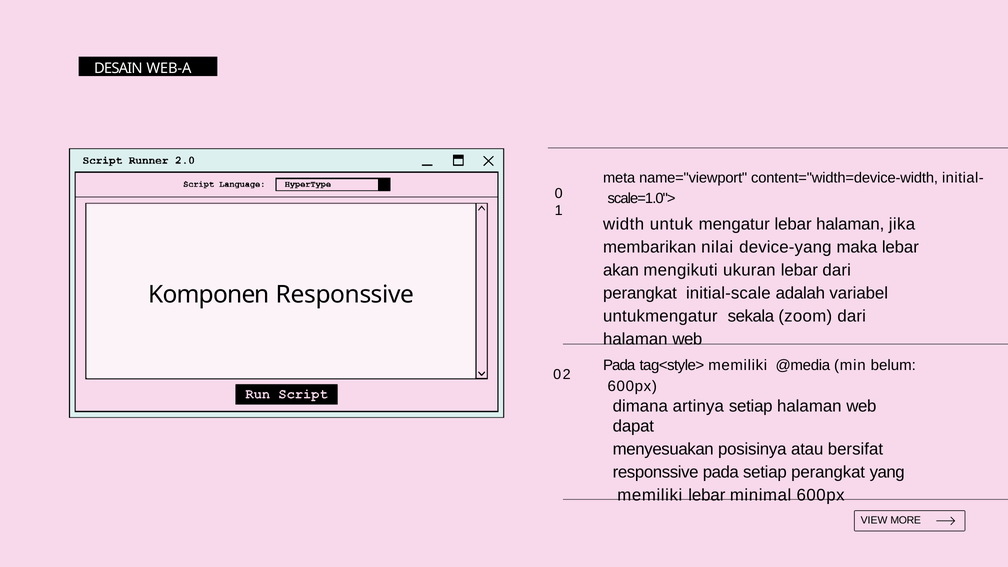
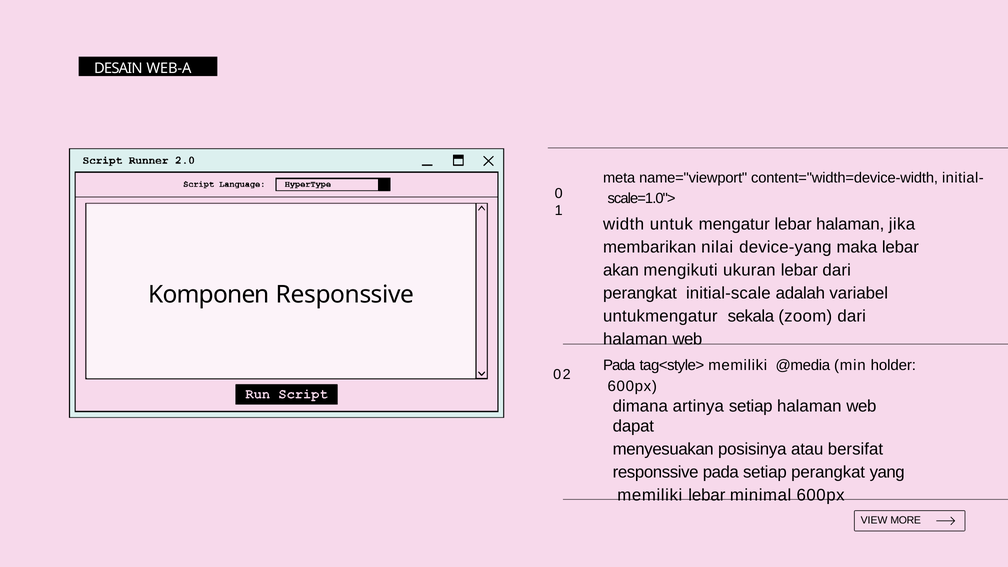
belum: belum -> holder (893, 365)
